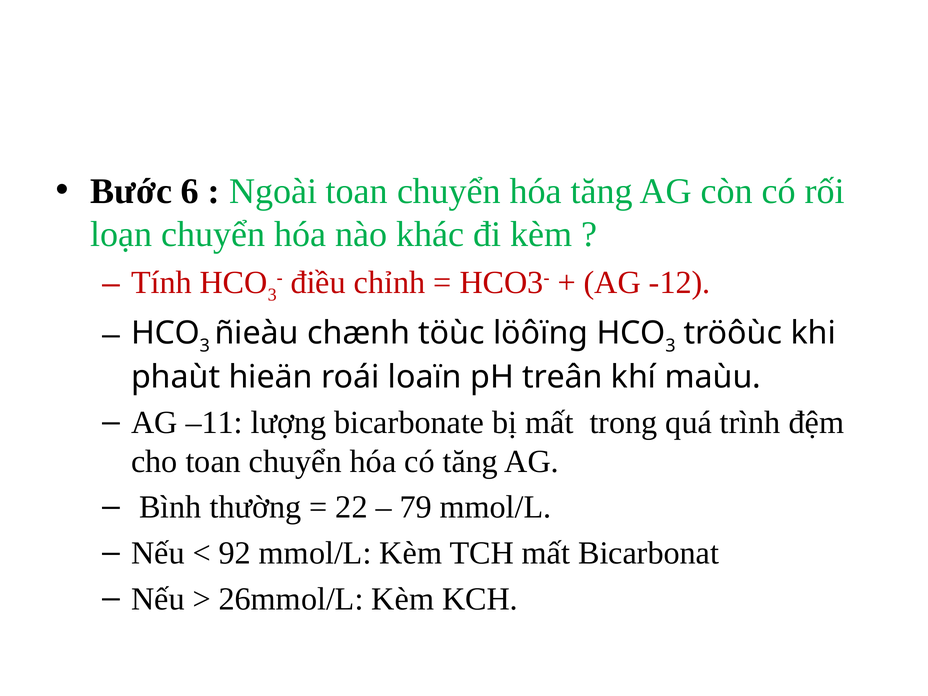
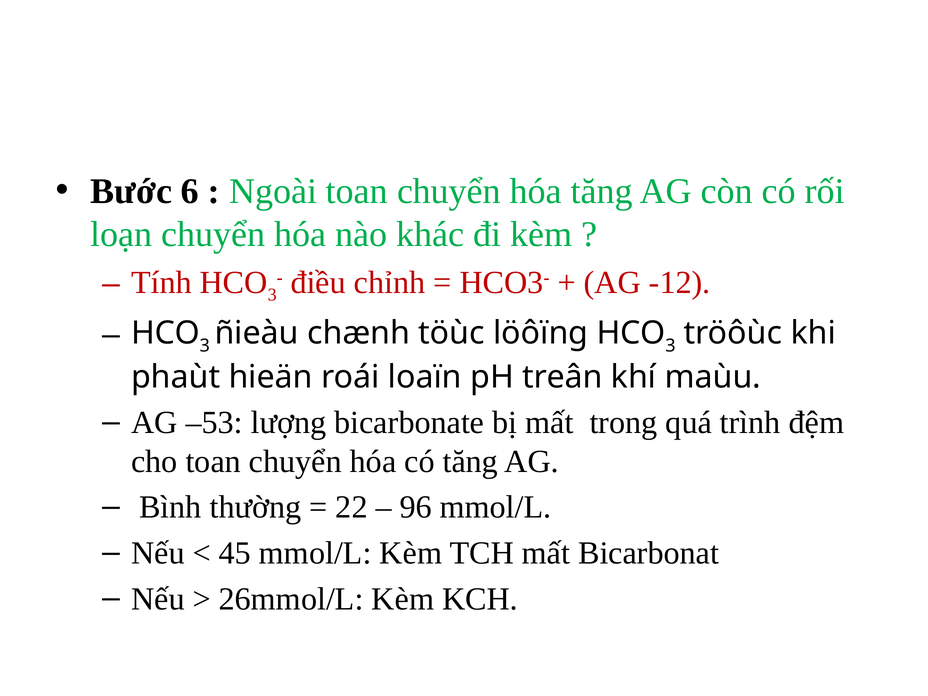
–11: –11 -> –53 (214, 423)
79: 79 -> 96 (416, 507)
92: 92 -> 45 (235, 553)
